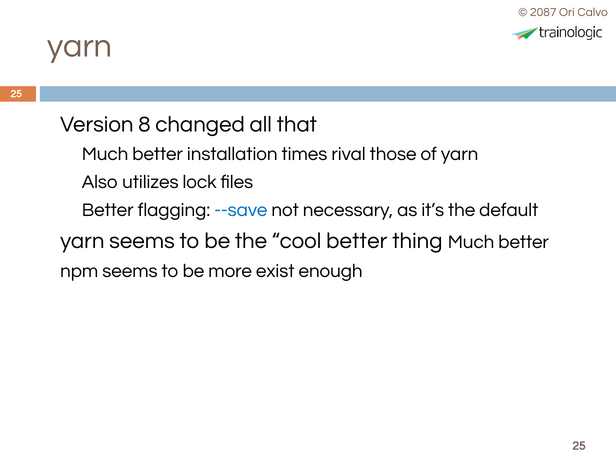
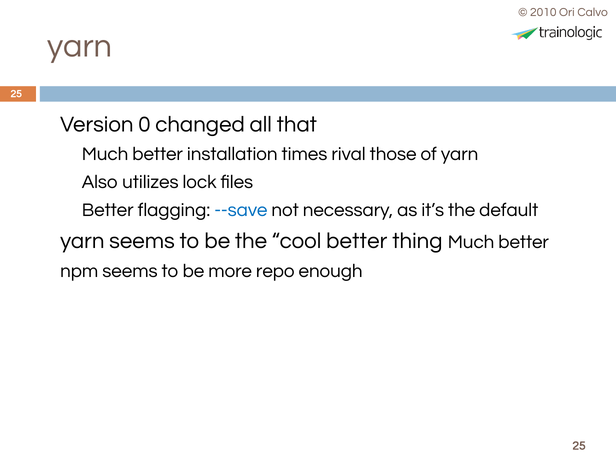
2087: 2087 -> 2010 (543, 12)
8: 8 -> 0 (144, 124)
exist: exist -> repo (275, 271)
